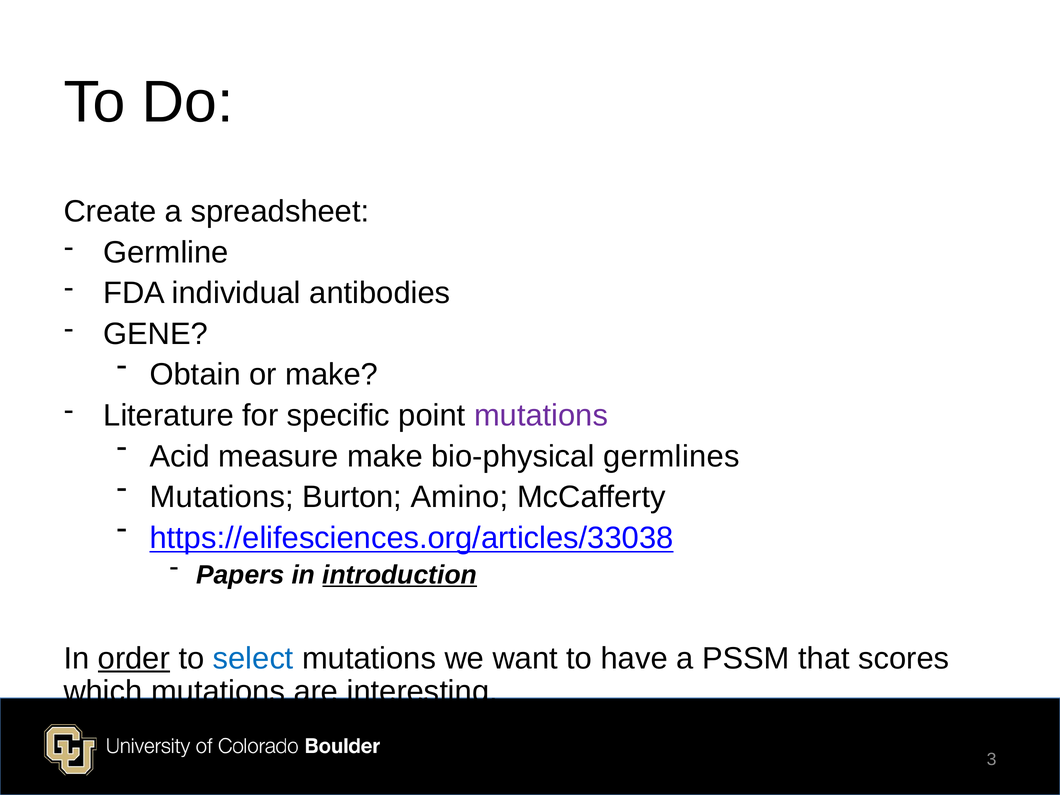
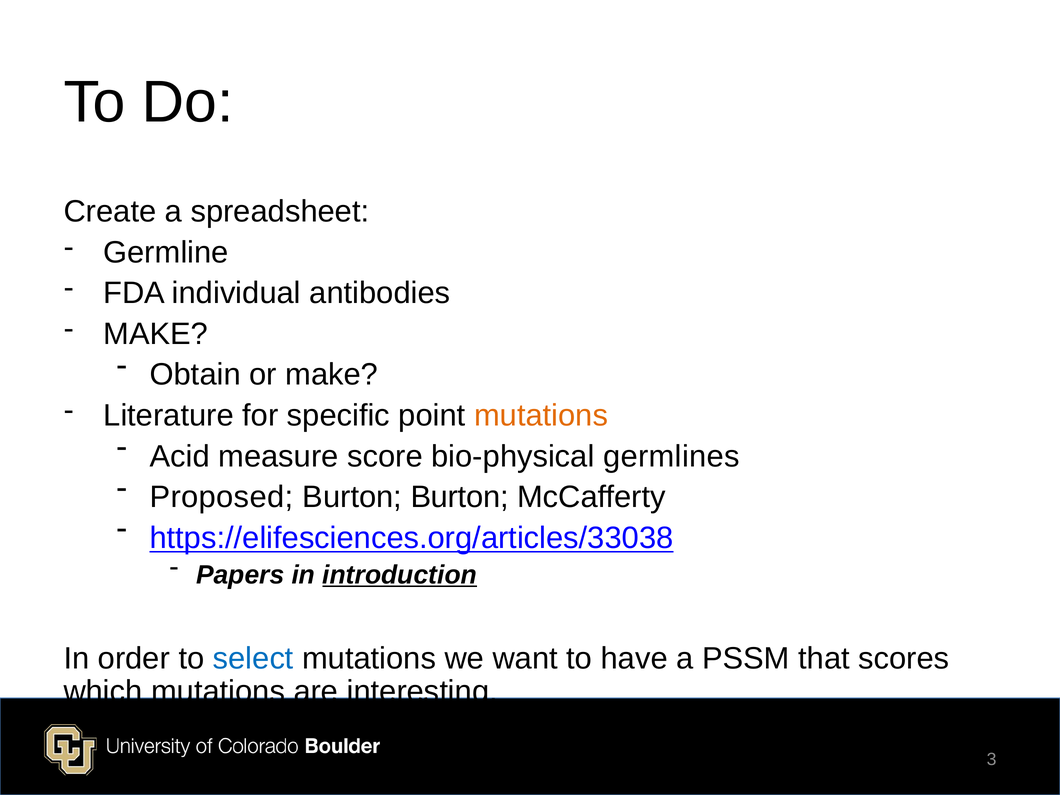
GENE: GENE -> MAKE (156, 334)
mutations colour: purple -> orange (541, 416)
measure make: make -> score (385, 456)
Mutations: Mutations -> Proposed (222, 497)
Burton Amino: Amino -> Burton (460, 497)
order underline: present -> none (134, 658)
